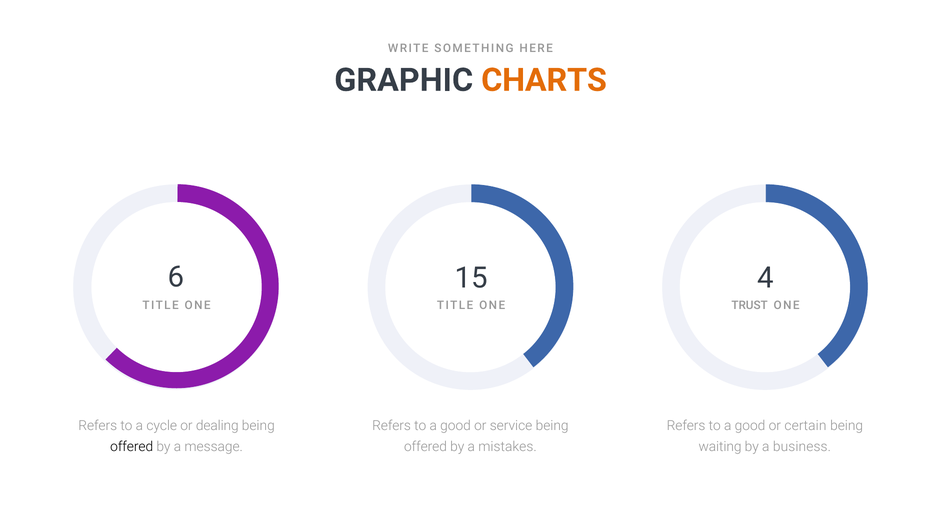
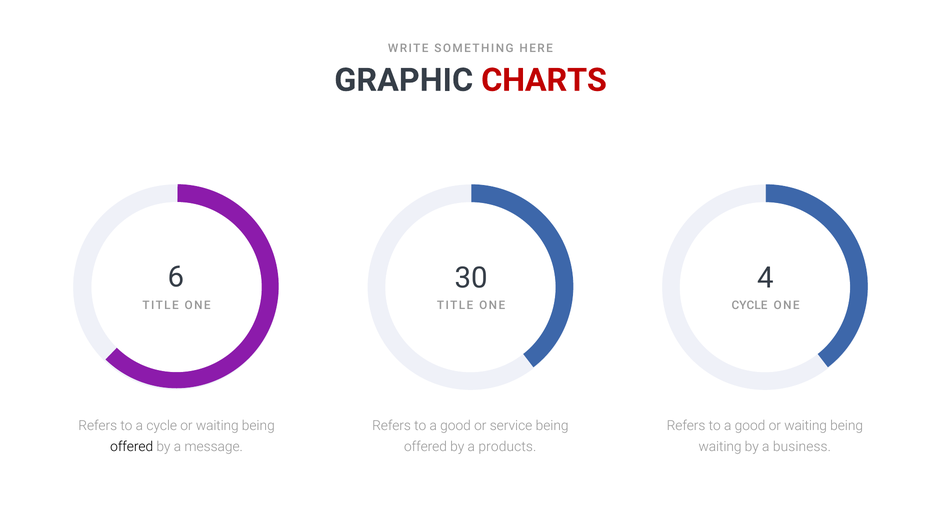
CHARTS colour: orange -> red (544, 80)
15: 15 -> 30 (471, 278)
ONE TRUST: TRUST -> CYCLE (750, 306)
dealing: dealing -> waiting (217, 426)
good or certain: certain -> waiting (806, 426)
mistakes: mistakes -> products (507, 447)
